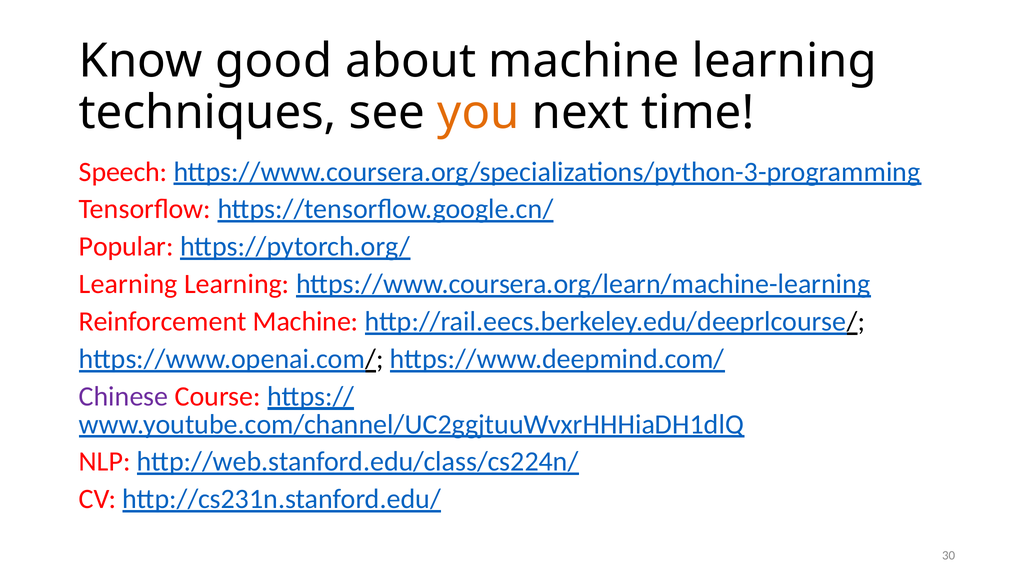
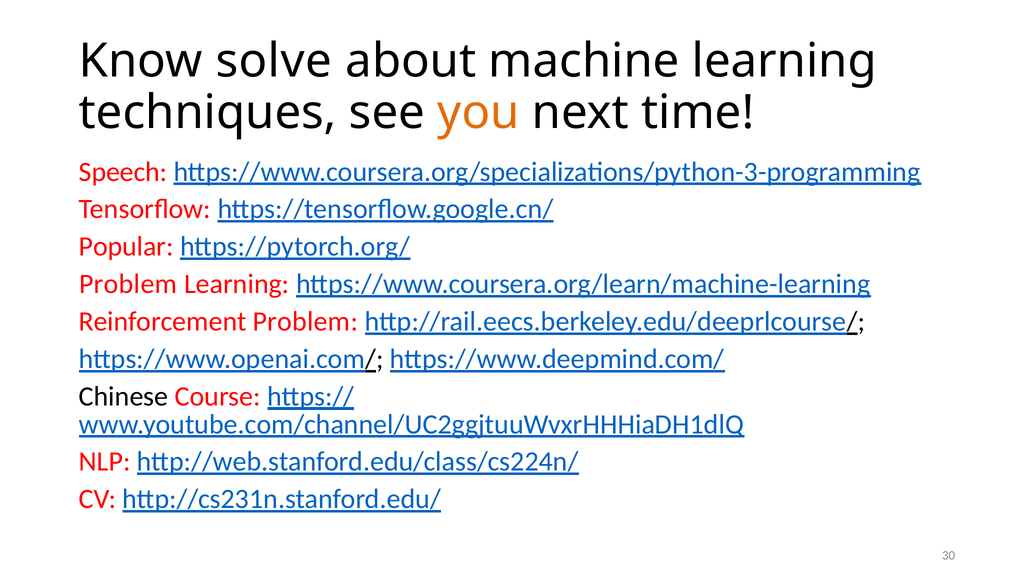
good: good -> solve (274, 61)
Learning: Learning -> Problem (128, 284)
Reinforcement Machine: Machine -> Problem (305, 321)
Chinese colour: purple -> black (124, 396)
